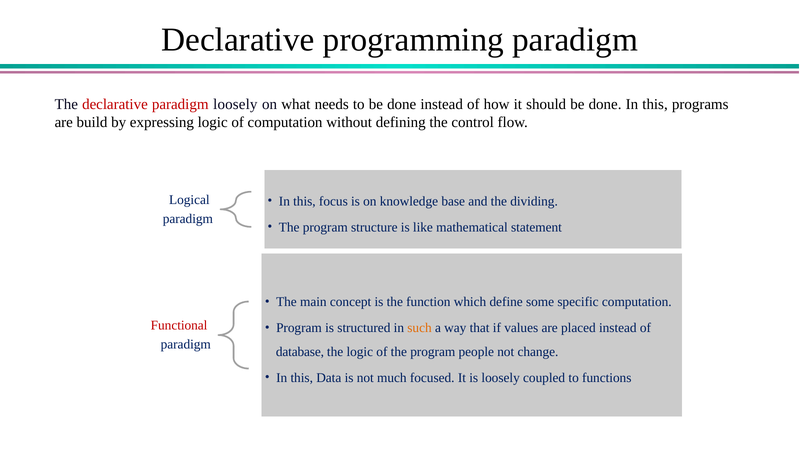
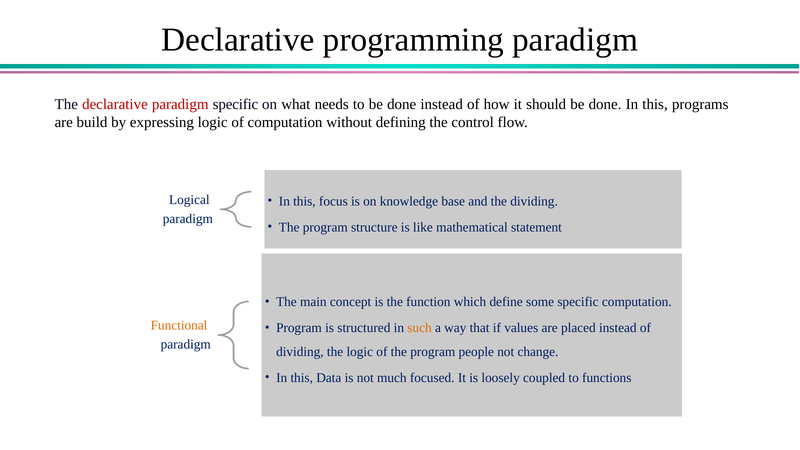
paradigm loosely: loosely -> specific (235, 104)
Functional colour: red -> orange (179, 325)
database: database -> dividing (300, 352)
